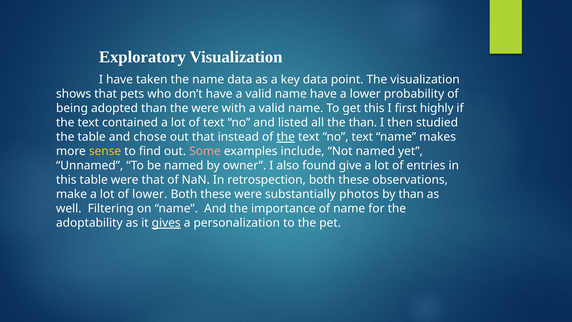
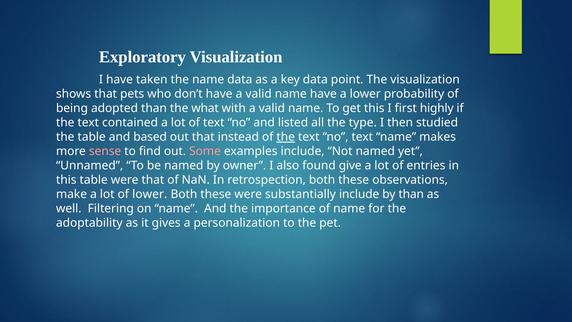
the were: were -> what (205, 108)
the than: than -> type (363, 123)
chose: chose -> based (150, 137)
sense colour: yellow -> pink (105, 151)
substantially photos: photos -> include (359, 194)
gives underline: present -> none (166, 223)
